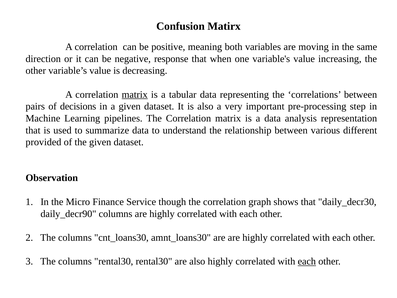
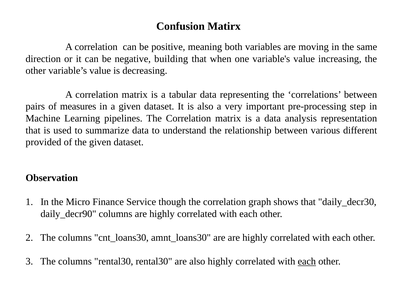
response: response -> building (171, 59)
matrix underline: present -> none (135, 94)
decisions: decisions -> measures (78, 106)
